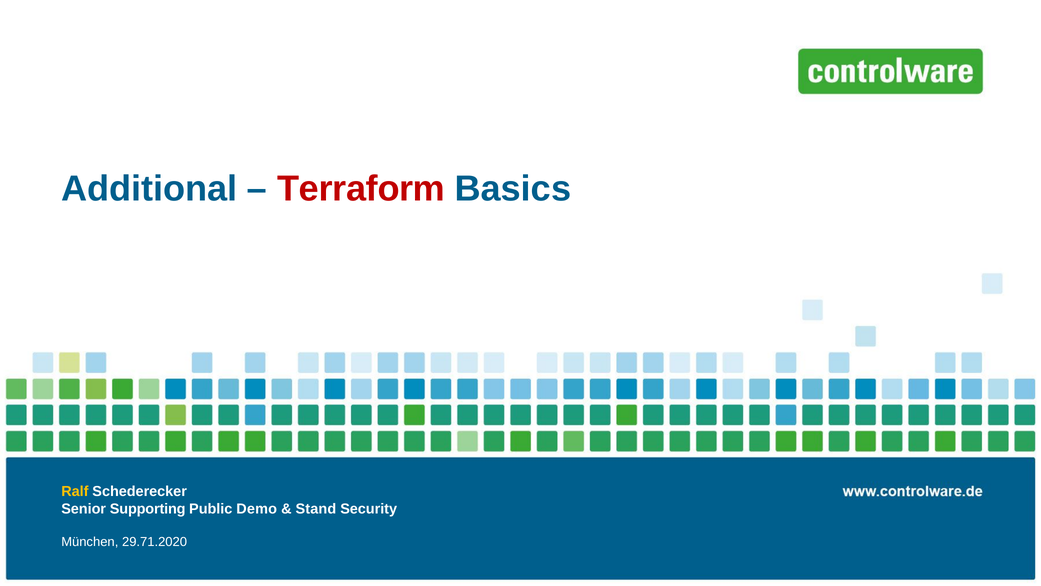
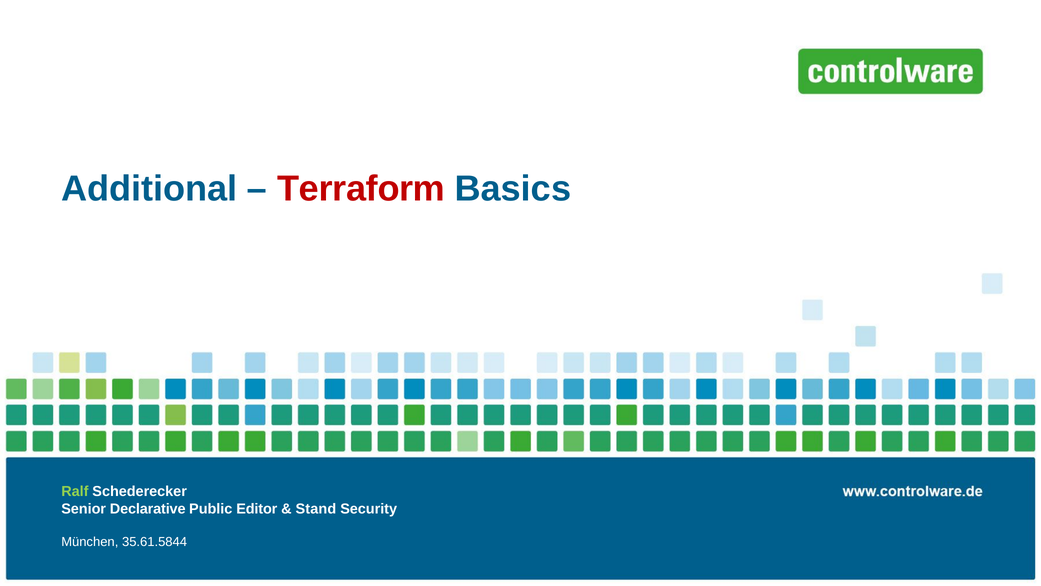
Ralf colour: yellow -> light green (75, 491)
Supporting: Supporting -> Declarative (148, 508)
Demo: Demo -> Editor (257, 508)
29.71.2020: 29.71.2020 -> 35.61.5844 (155, 542)
